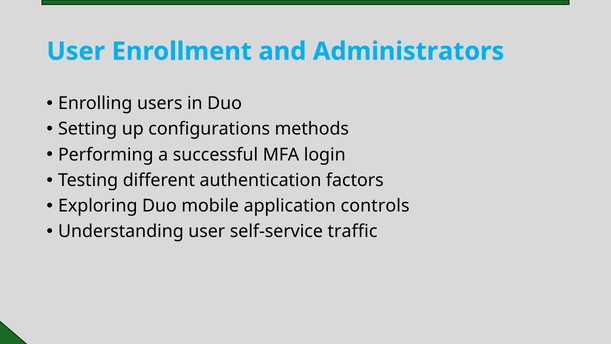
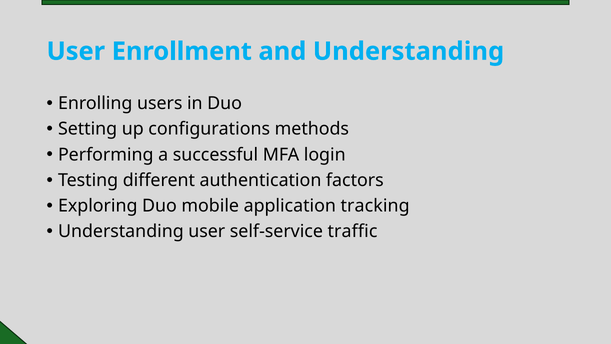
and Administrators: Administrators -> Understanding (408, 51)
controls: controls -> tracking (375, 206)
